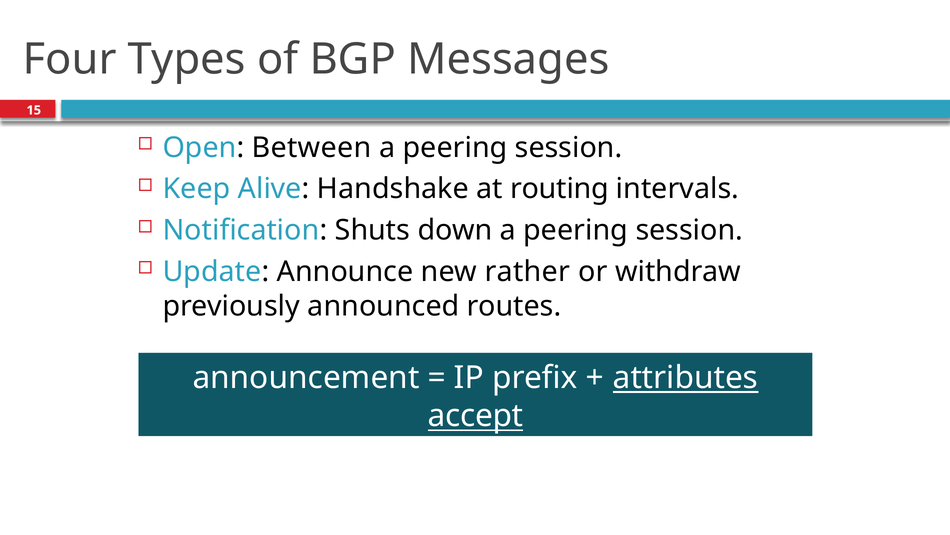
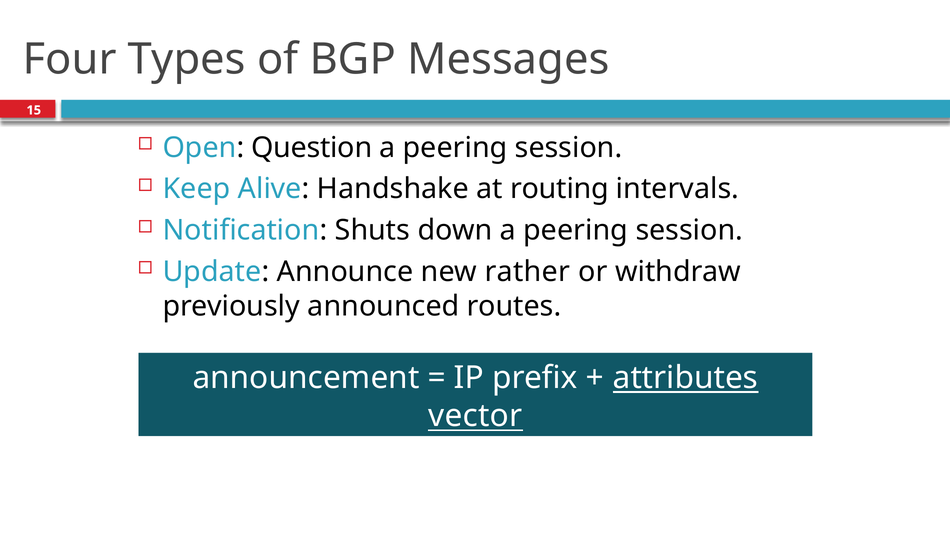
Between: Between -> Question (312, 147)
accept: accept -> vector (475, 415)
